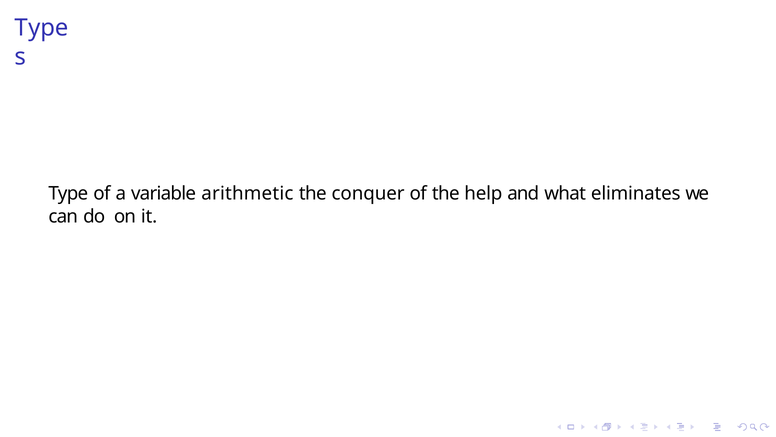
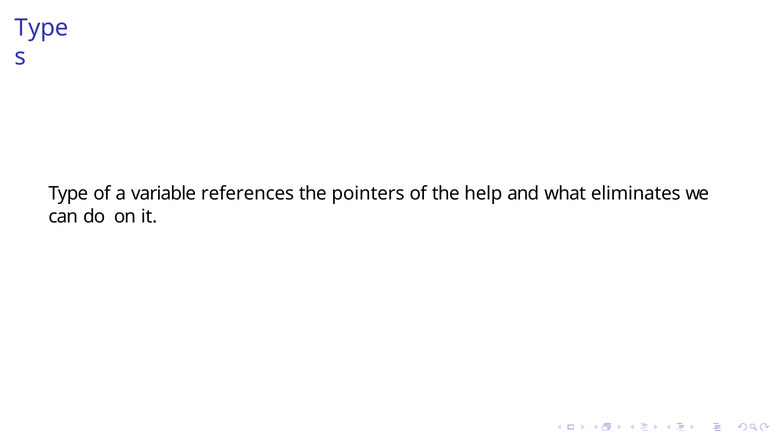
arithmetic: arithmetic -> references (248, 193)
conquer: conquer -> pointers (368, 193)
